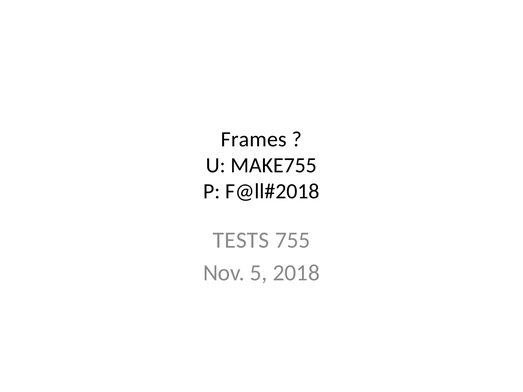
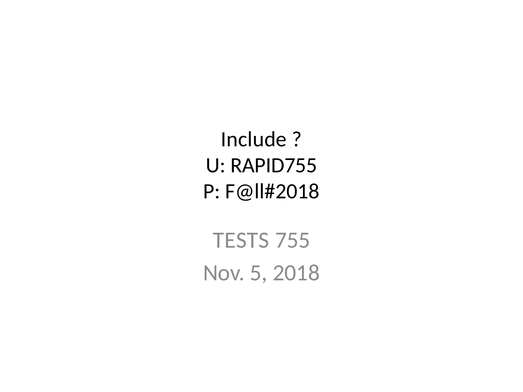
Frames: Frames -> Include (254, 139)
MAKE755: MAKE755 -> RAPID755 (274, 165)
